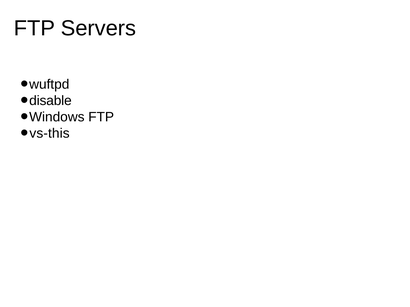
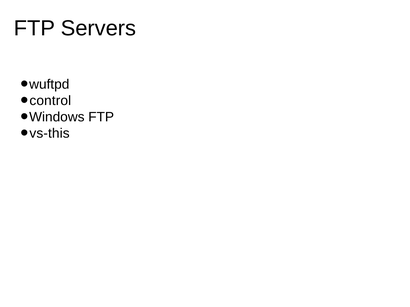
disable: disable -> control (50, 101)
